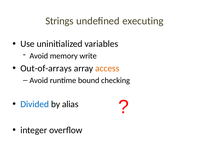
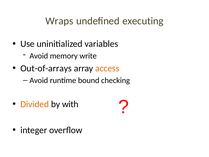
Strings: Strings -> Wraps (59, 21)
Divided colour: blue -> orange (35, 104)
alias: alias -> with (70, 104)
